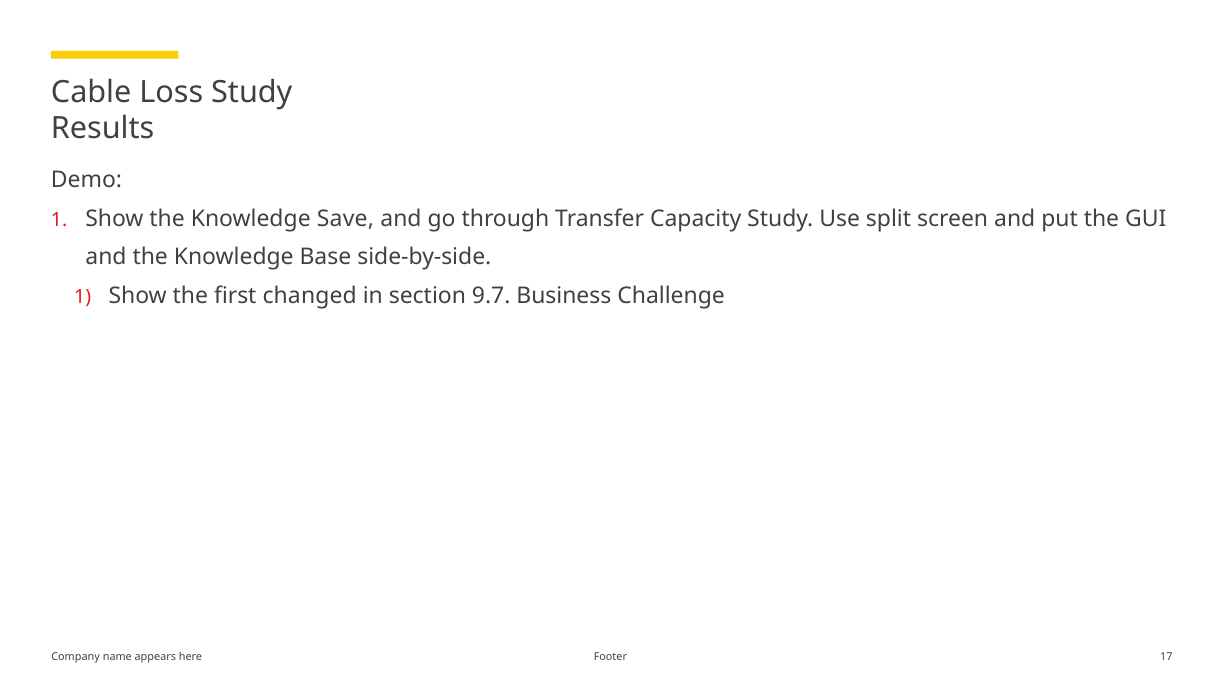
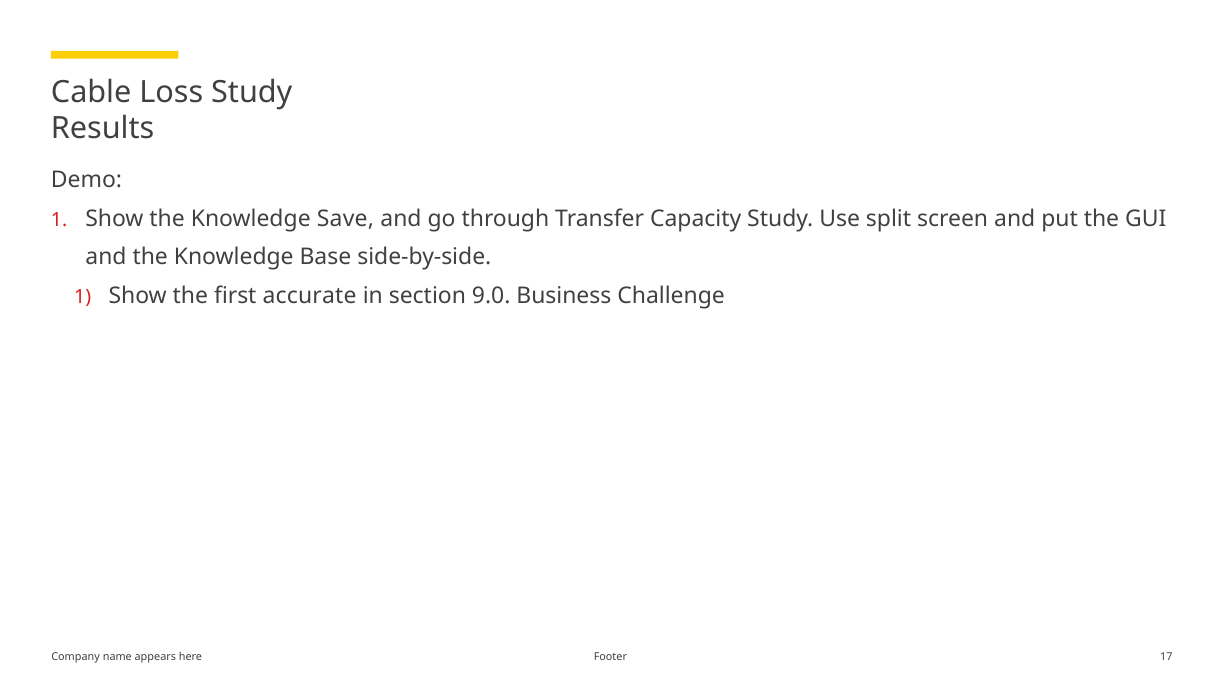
changed: changed -> accurate (310, 295)
9.7: 9.7 -> 9.0 (491, 295)
